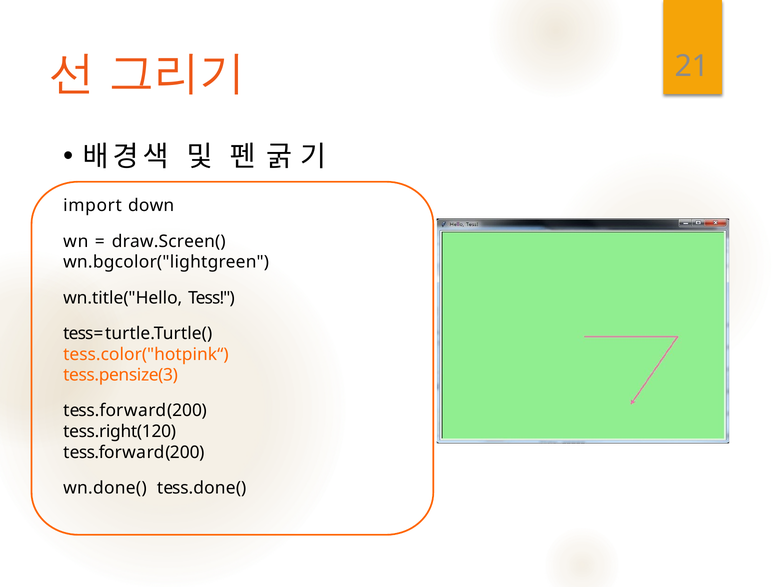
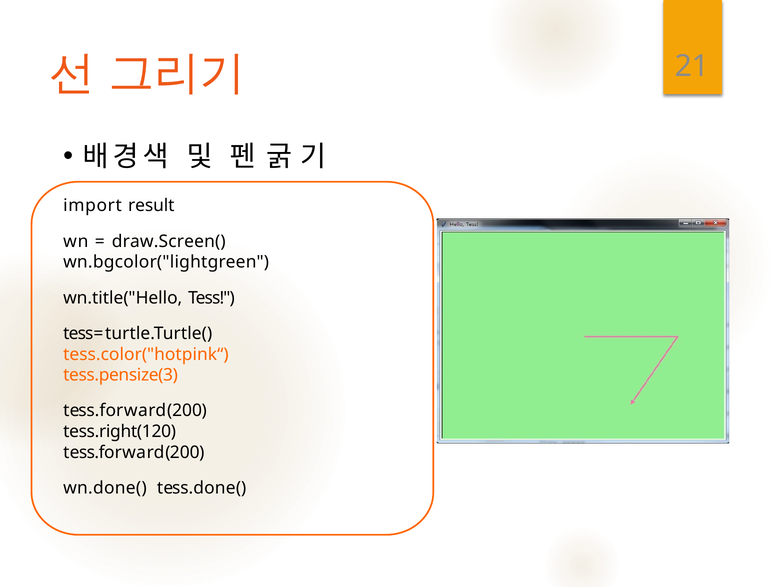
down: down -> result (151, 206)
